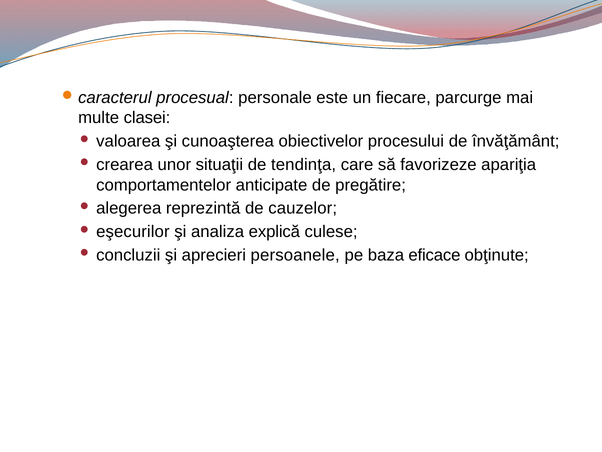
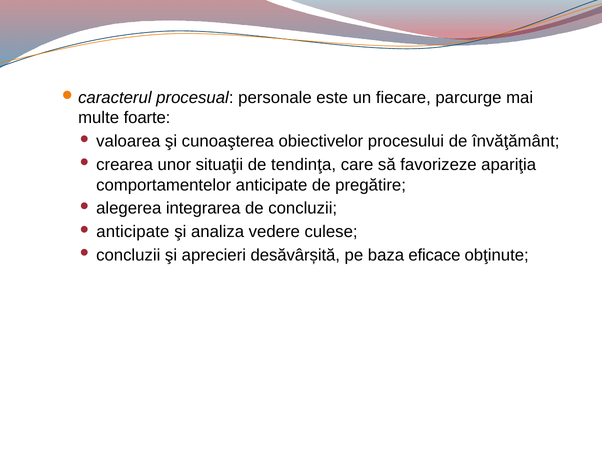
clasei: clasei -> foarte (147, 118)
reprezintă: reprezintă -> integrarea (203, 208)
de cauzelor: cauzelor -> concluzii (303, 208)
eşecurilor: eşecurilor -> anticipate (133, 232)
explică: explică -> vedere (274, 232)
persoanele: persoanele -> desăvârșită (295, 255)
